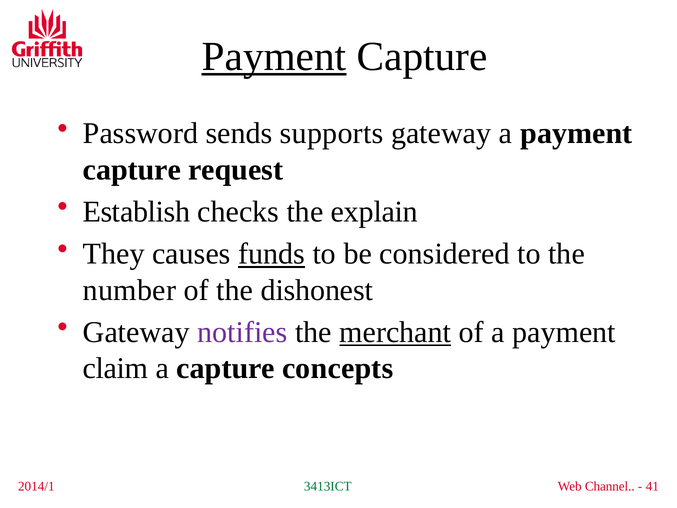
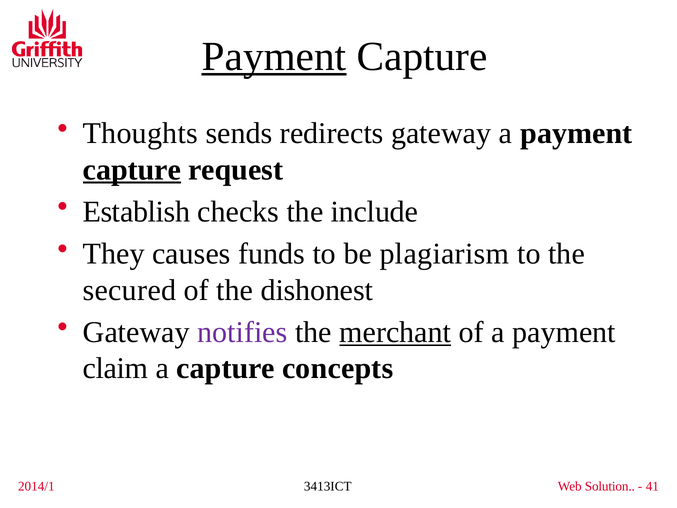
Password: Password -> Thoughts (140, 133)
supports: supports -> redirects (332, 133)
capture underline: none -> present (132, 170)
explain: explain -> include (374, 212)
funds underline: present -> none (272, 254)
considered: considered -> plagiarism (444, 254)
number: number -> secured (129, 290)
3413ICT colour: green -> black (328, 486)
Channel: Channel -> Solution (610, 486)
